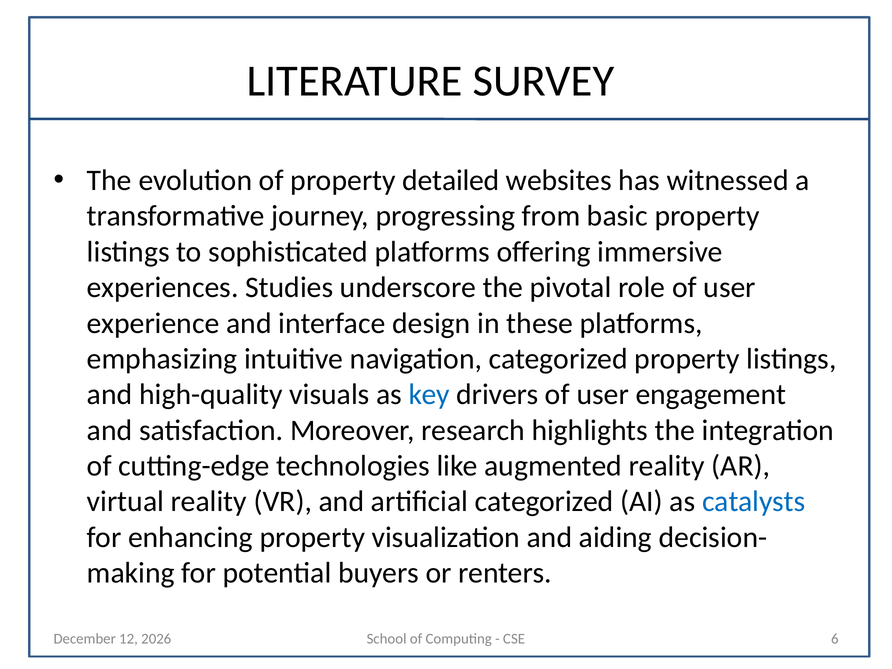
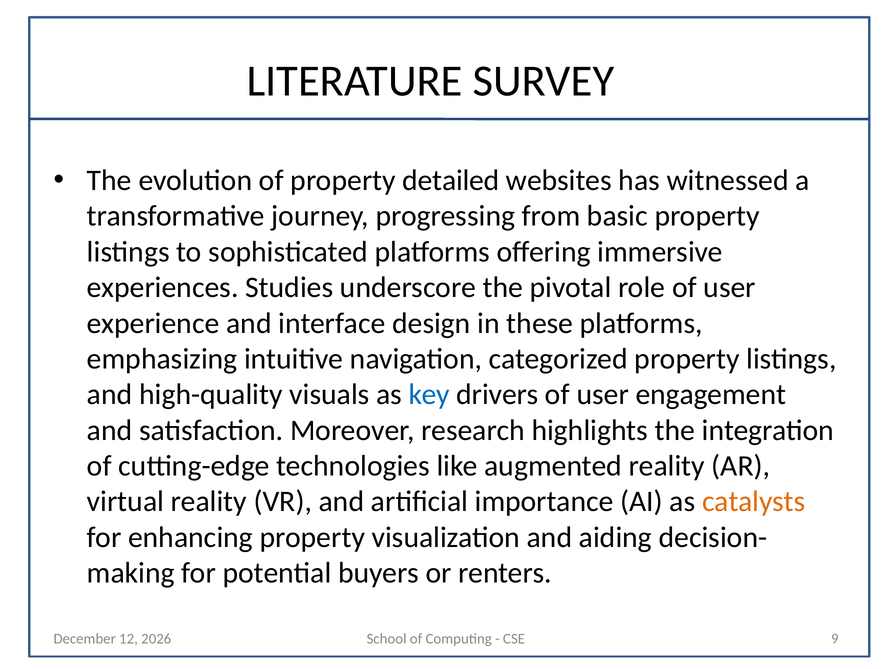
artificial categorized: categorized -> importance (544, 502)
catalysts colour: blue -> orange (754, 502)
6: 6 -> 9 (835, 639)
